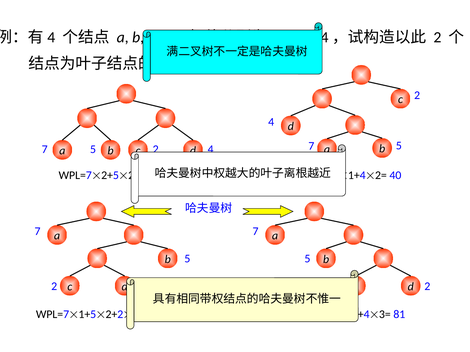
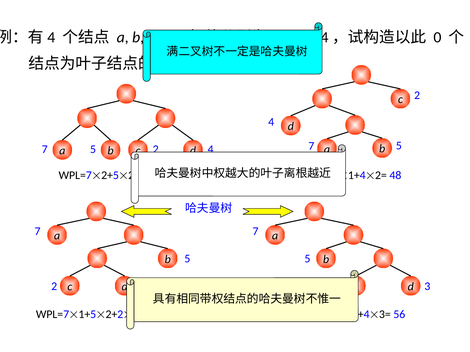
2: 2 -> 0 (437, 37)
40: 40 -> 48 (395, 175)
2: 2 -> 3 (427, 287)
81: 81 -> 56 (399, 315)
